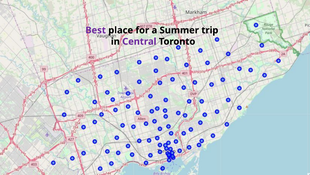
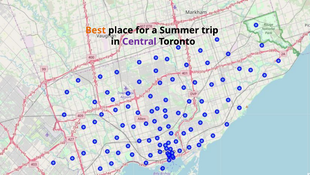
Best colour: purple -> orange (96, 30)
